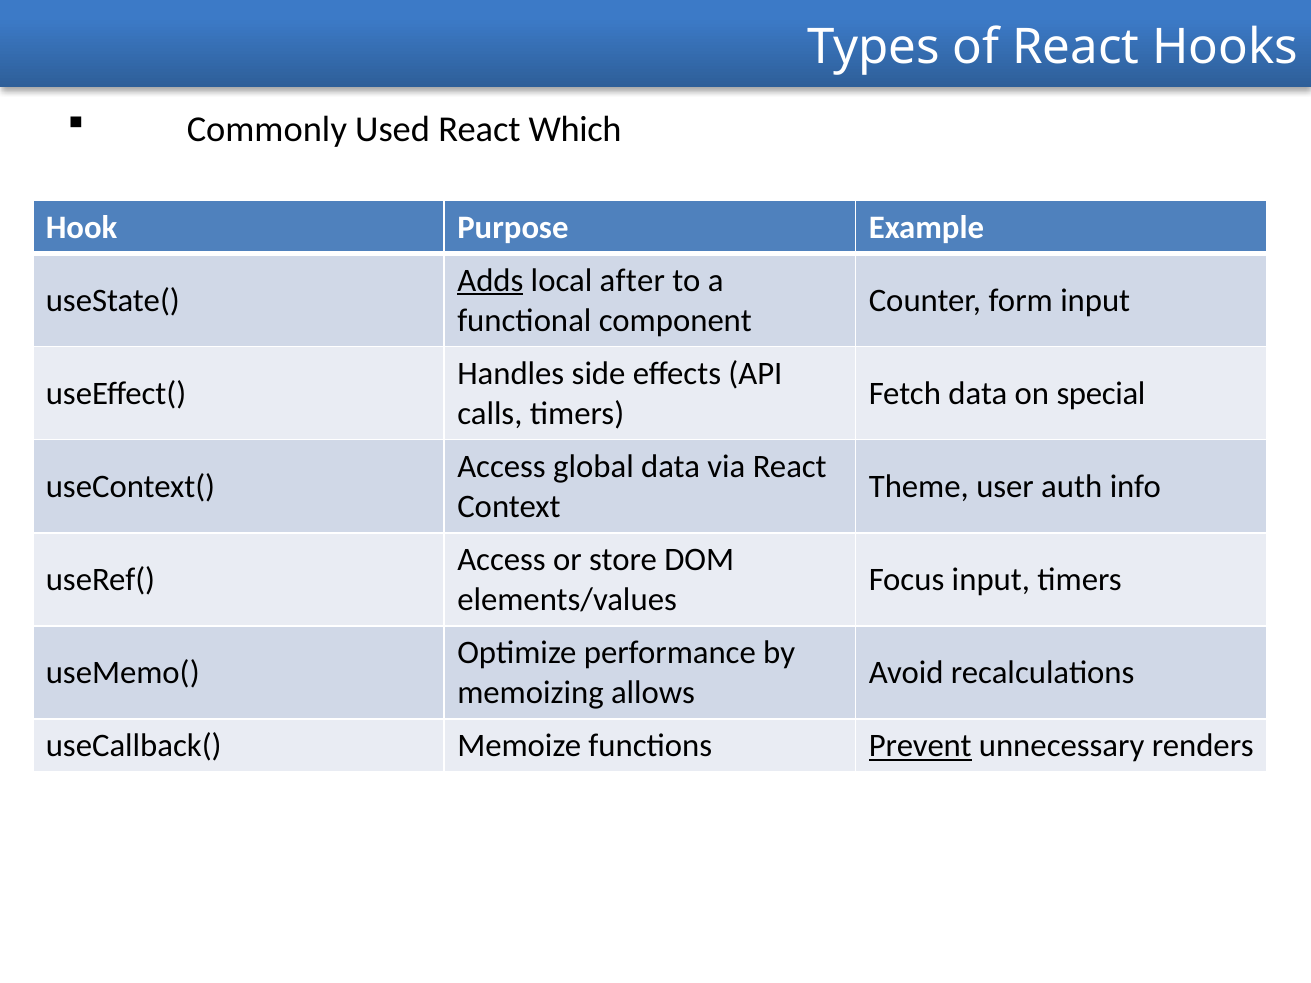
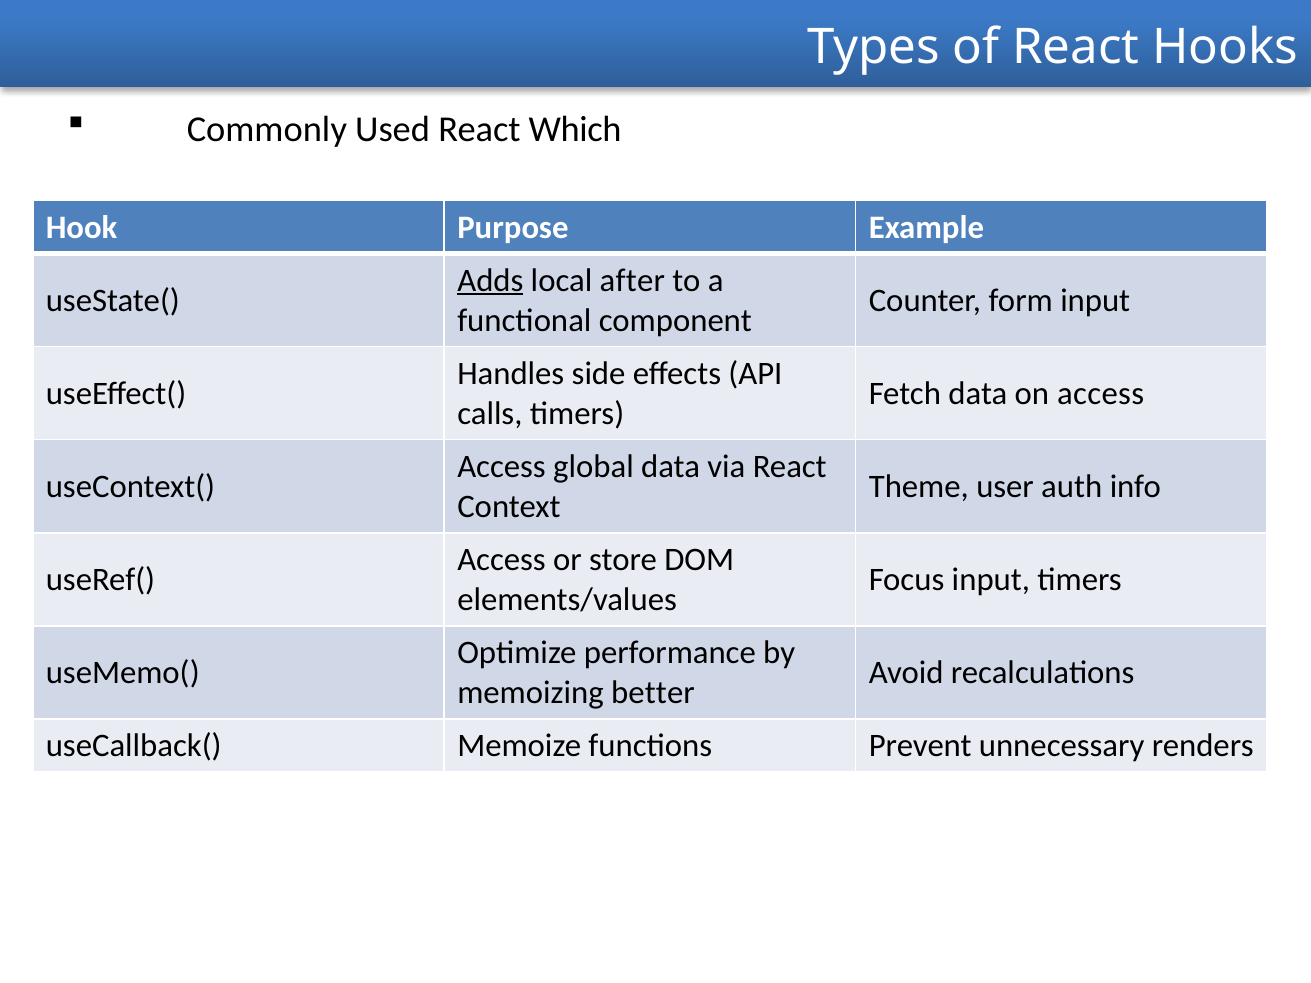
on special: special -> access (1101, 394)
allows: allows -> better (653, 693)
Prevent underline: present -> none (920, 746)
